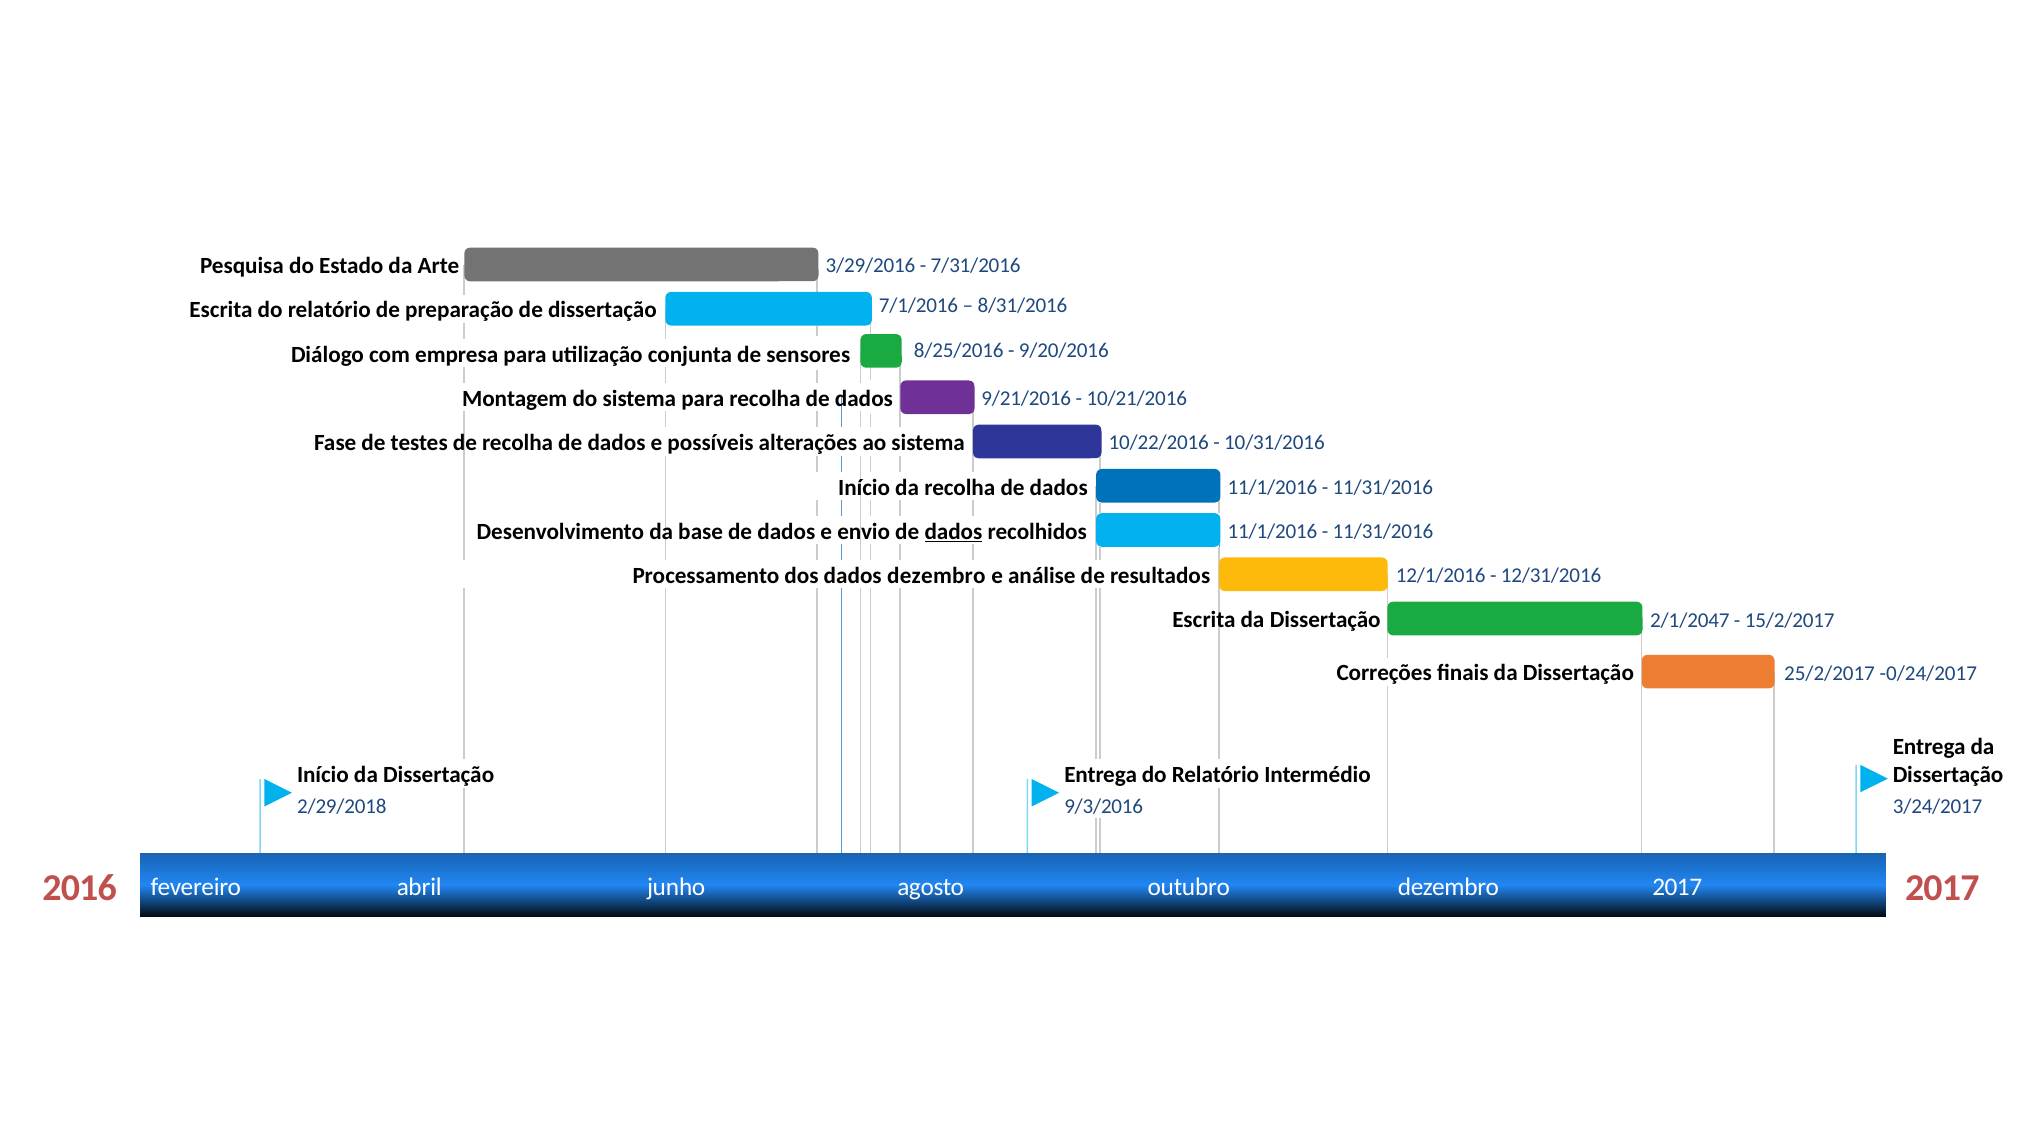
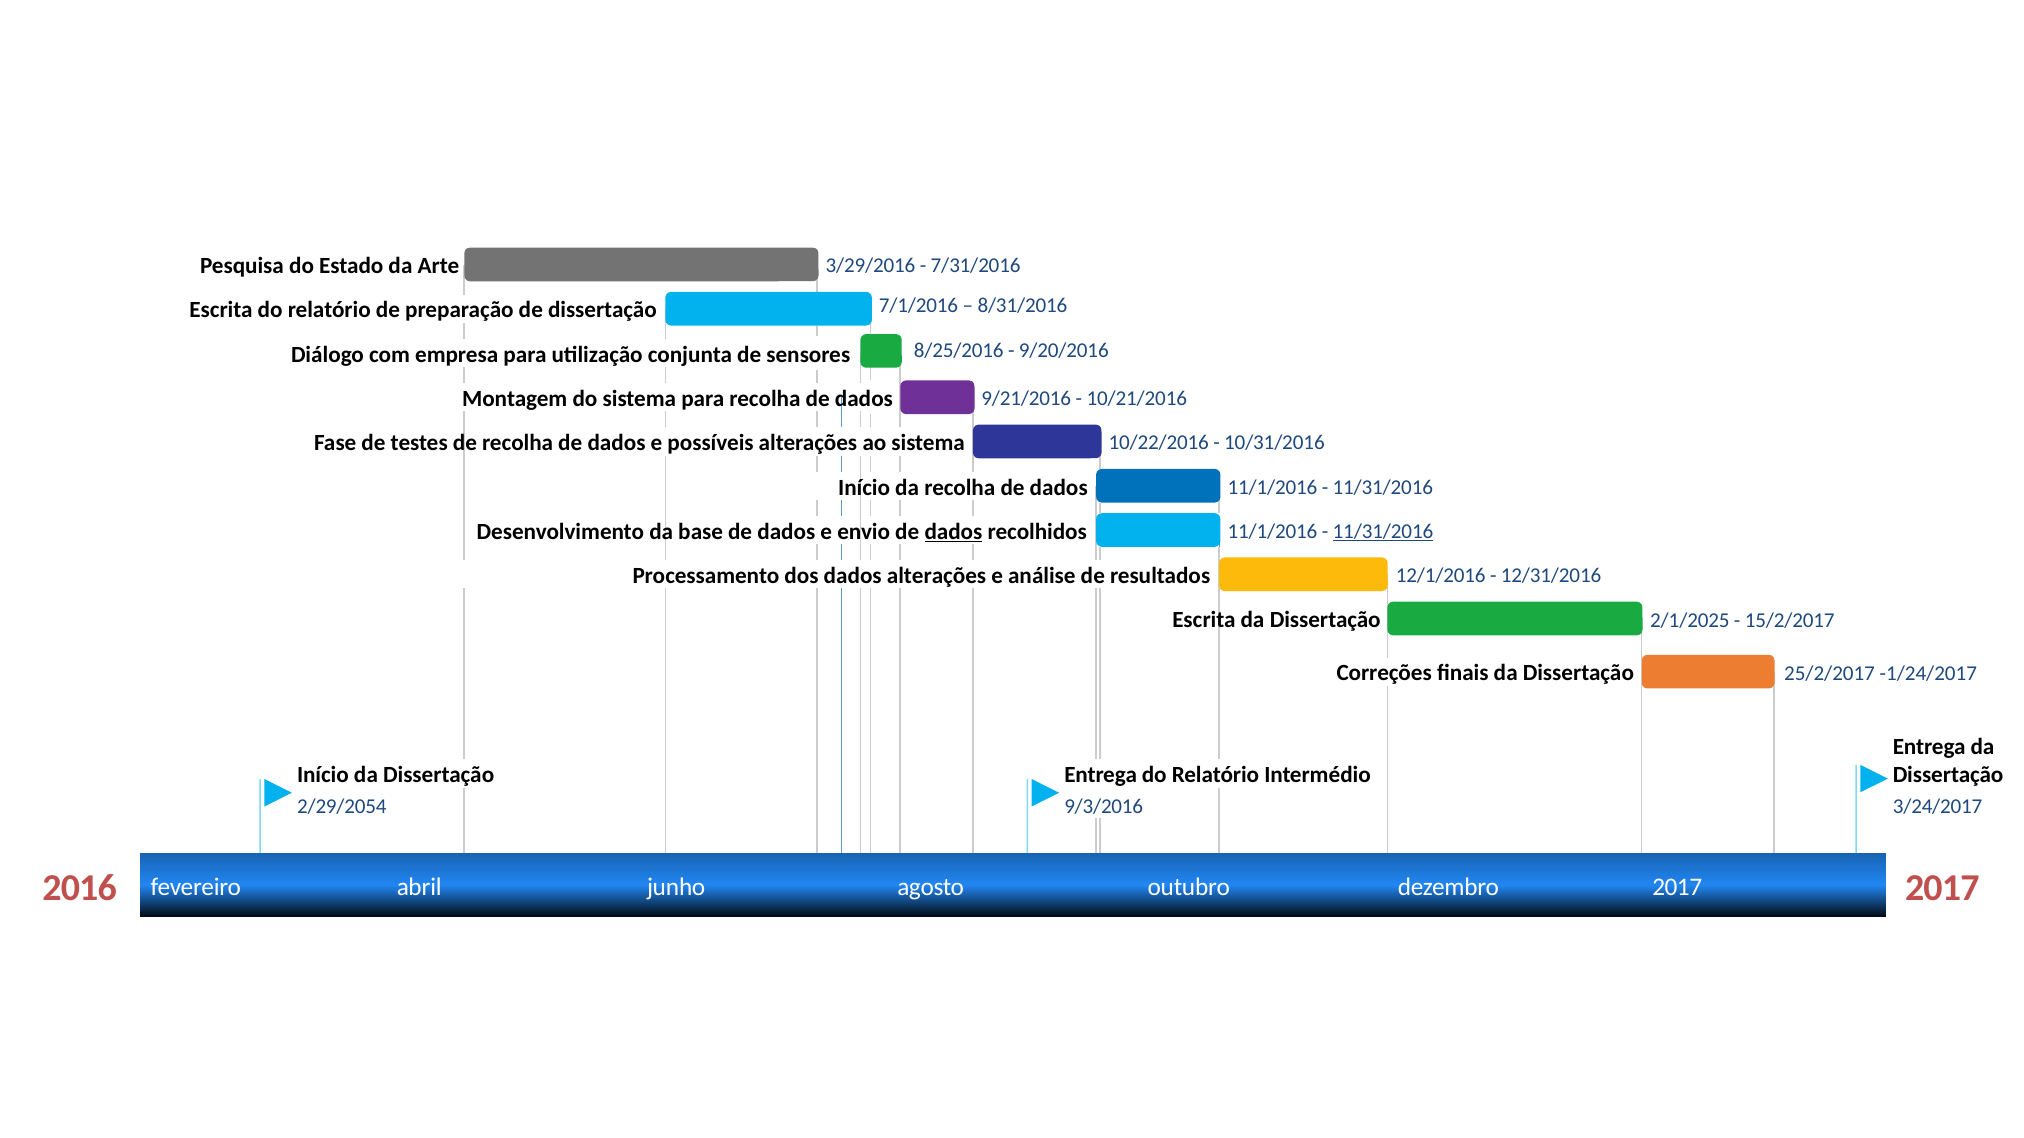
11/31/2016 underline: none -> present (1383, 532)
dados dezembro: dezembro -> alterações (937, 576)
2/1/2047: 2/1/2047 -> 2/1/2025 (1690, 620)
-0/24/2017: -0/24/2017 -> -1/24/2017 (1928, 673)
2/29/2018: 2/29/2018 -> 2/29/2054 (342, 807)
